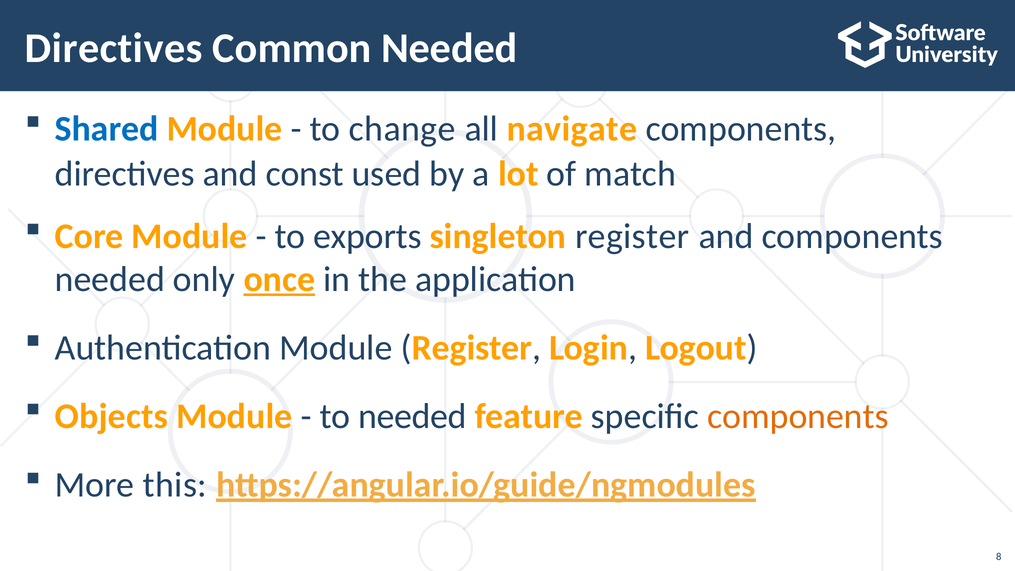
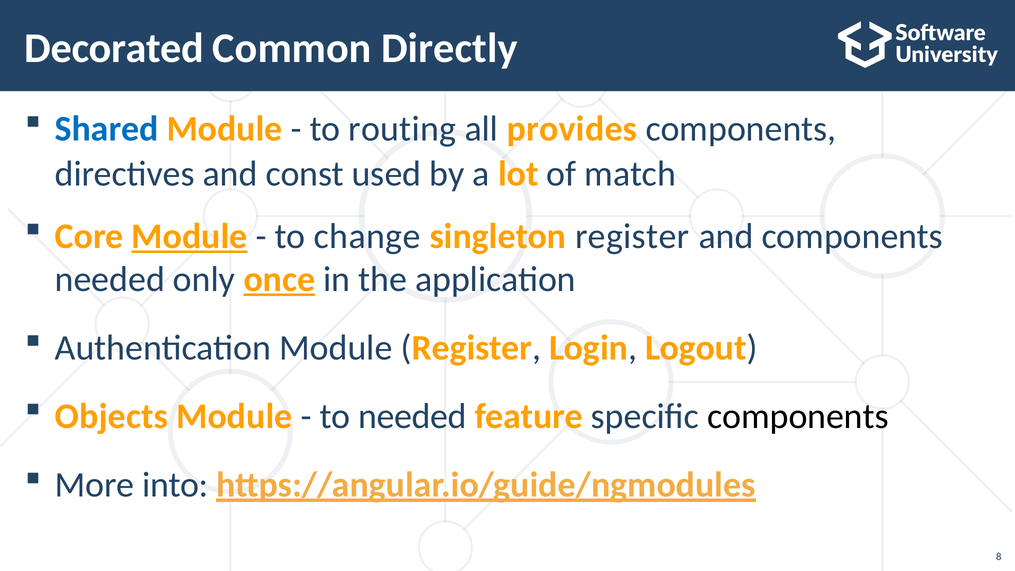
Directives: Directives -> Decorated (114, 48)
Common Needed: Needed -> Directly (449, 48)
change: change -> routing (402, 129)
navigate: navigate -> provides (572, 129)
Module underline: none -> present (189, 236)
exports: exports -> change (367, 236)
components colour: orange -> black (798, 416)
this: this -> into (175, 485)
